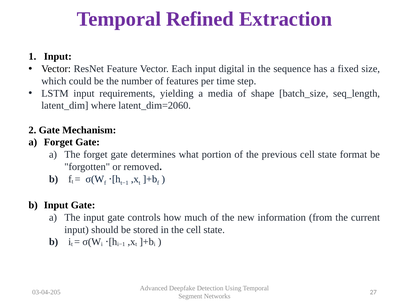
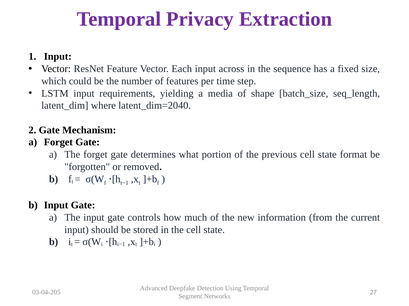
Refined: Refined -> Privacy (200, 19)
digital: digital -> across (232, 69)
latent_dim=2060: latent_dim=2060 -> latent_dim=2040 (155, 106)
